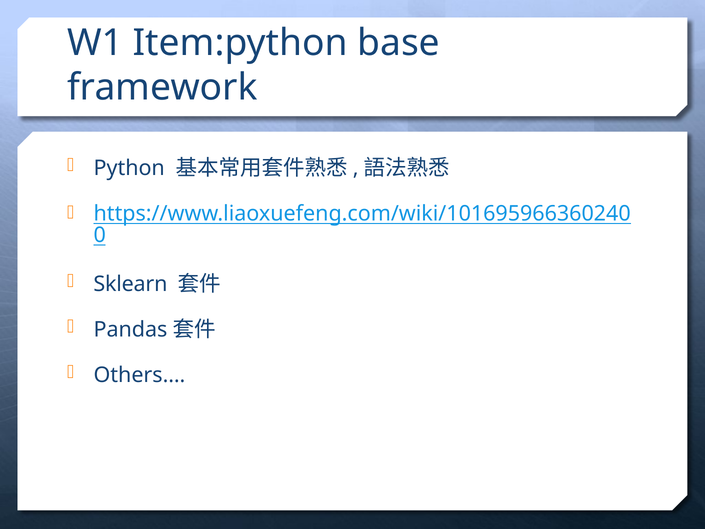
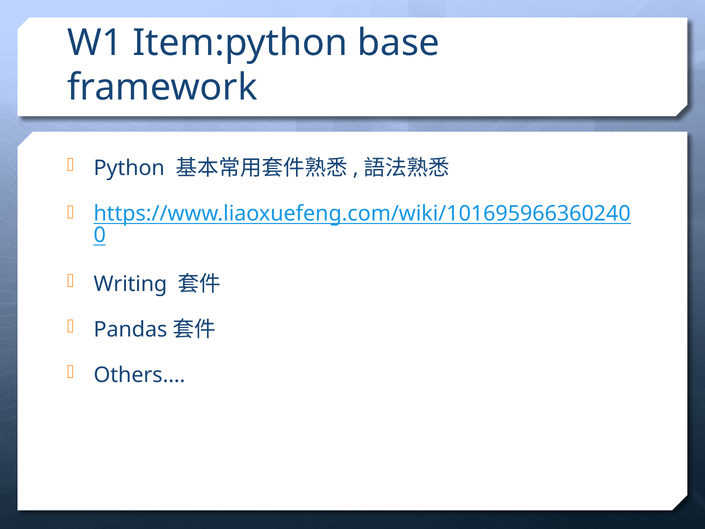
Sklearn: Sklearn -> Writing (130, 284)
